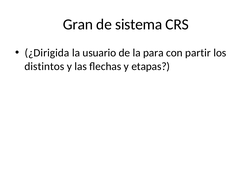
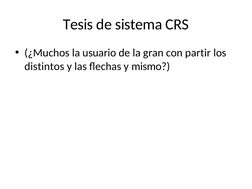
Gran: Gran -> Tesis (78, 24)
¿Dirigida: ¿Dirigida -> ¿Muchos (47, 53)
para: para -> gran (153, 53)
etapas: etapas -> mismo (151, 66)
